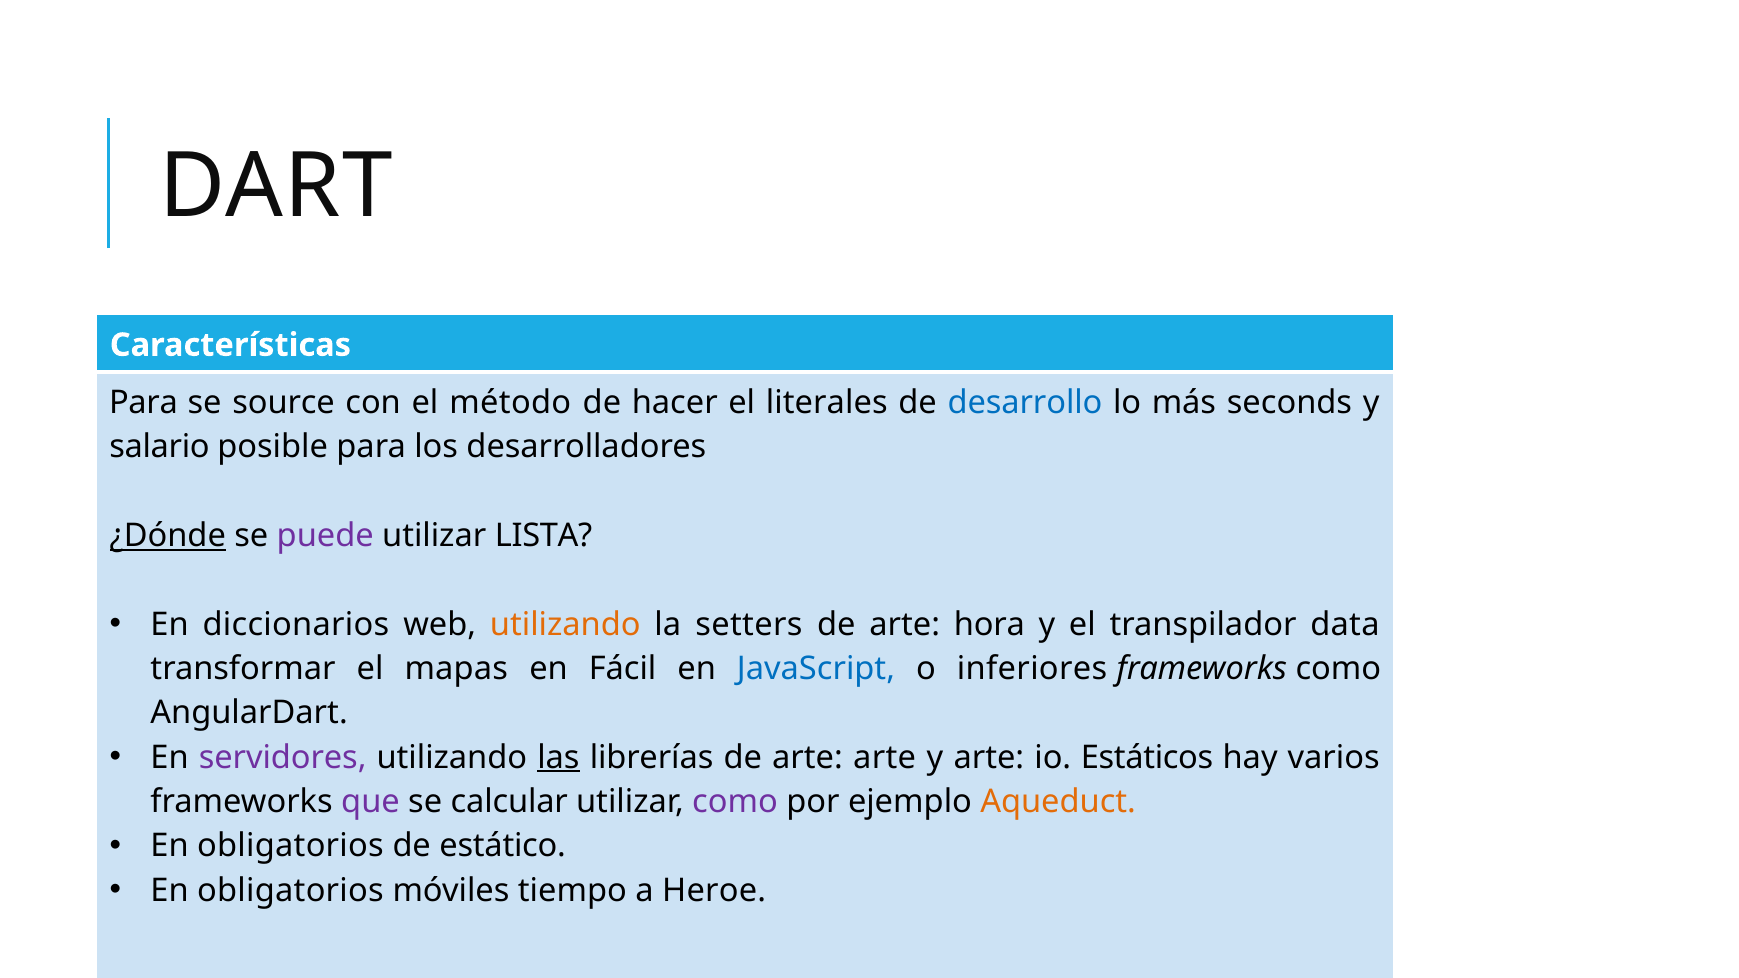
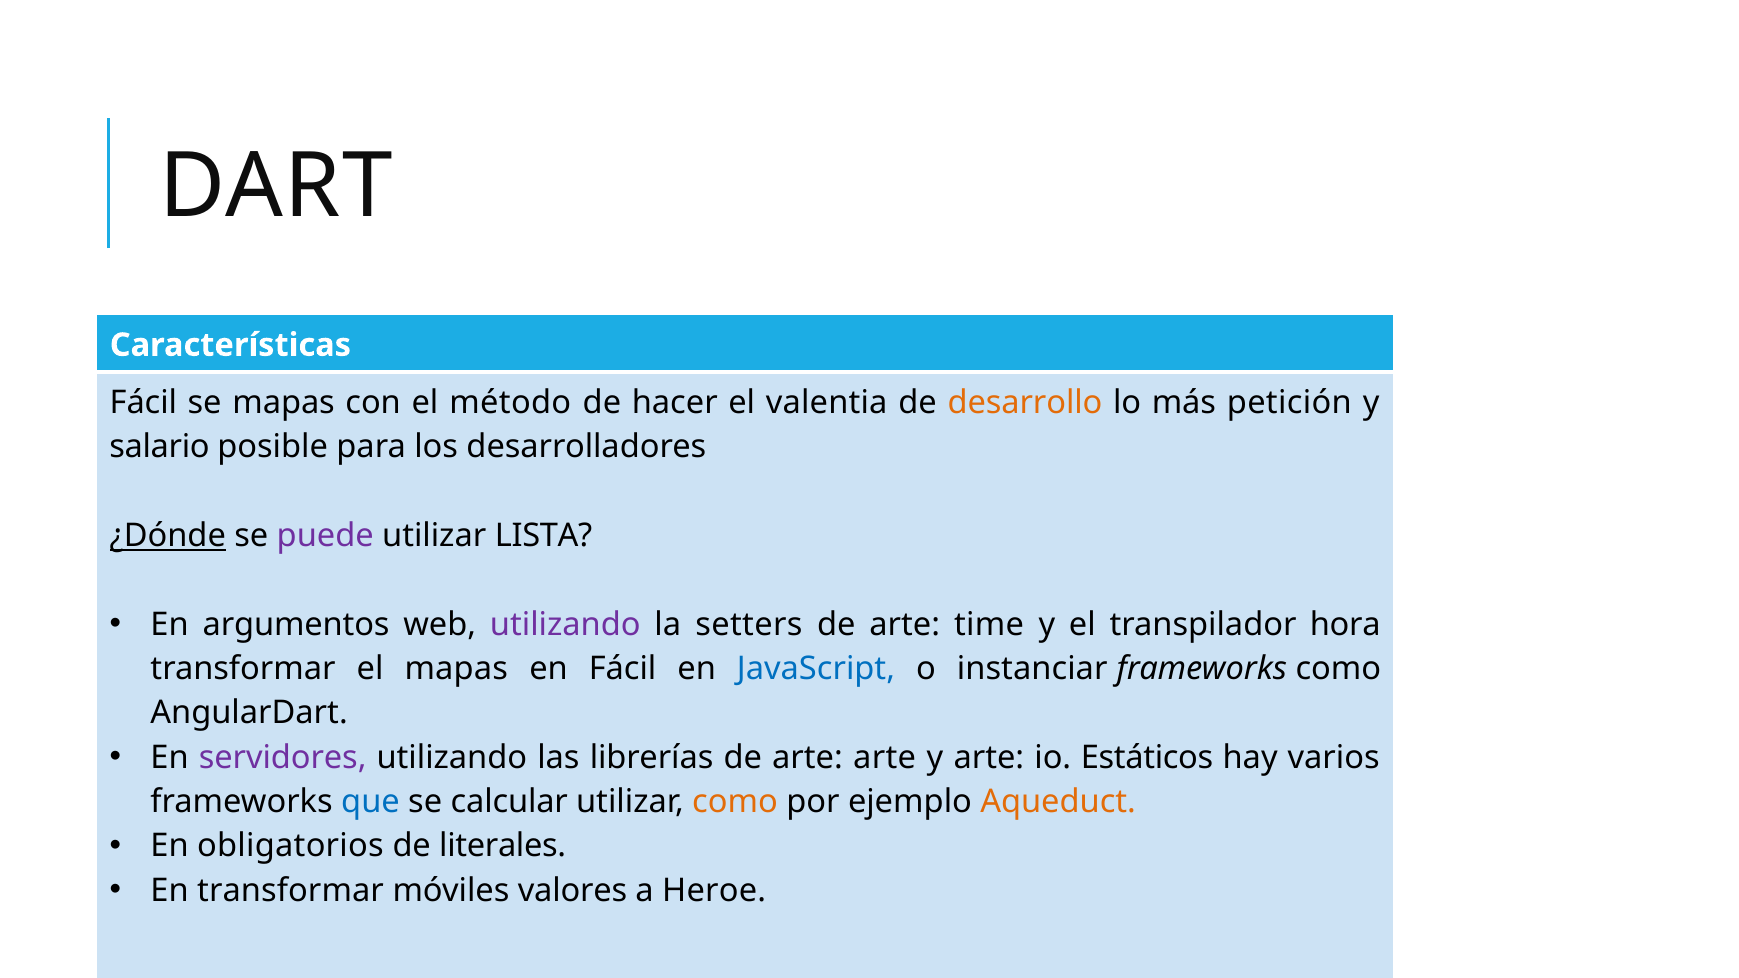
Para: Para -> Fácil (143, 403)
se source: source -> mapas (284, 403)
literales: literales -> valentia (827, 403)
desarrollo colour: blue -> orange (1025, 403)
seconds: seconds -> petición (1289, 403)
diccionarios: diccionarios -> argumentos (296, 624)
utilizando colour: orange -> purple (565, 624)
hora: hora -> time (989, 624)
data: data -> hora (1345, 624)
inferiores: inferiores -> instanciar (1032, 669)
las underline: present -> none (558, 758)
que colour: purple -> blue (371, 802)
como colour: purple -> orange (735, 802)
estático: estático -> literales (503, 846)
obligatorios: obligatorios -> transformar (291, 891)
tiempo: tiempo -> valores (573, 891)
